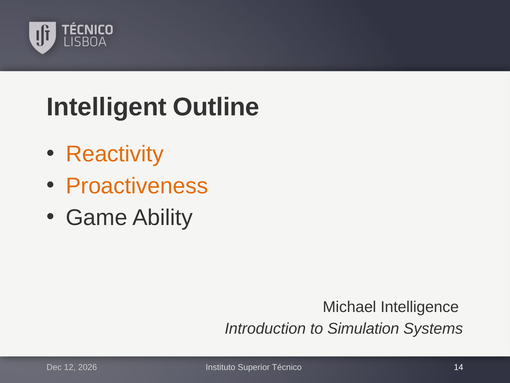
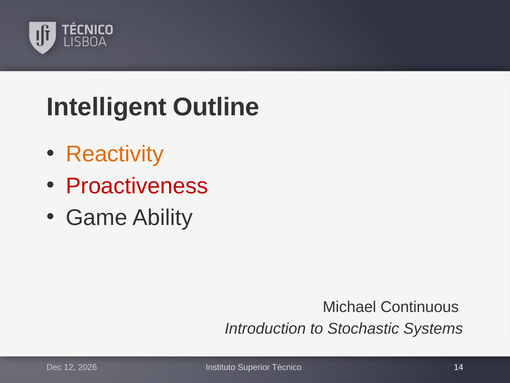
Proactiveness colour: orange -> red (137, 186)
Intelligence: Intelligence -> Continuous (420, 306)
Simulation: Simulation -> Stochastic (363, 328)
